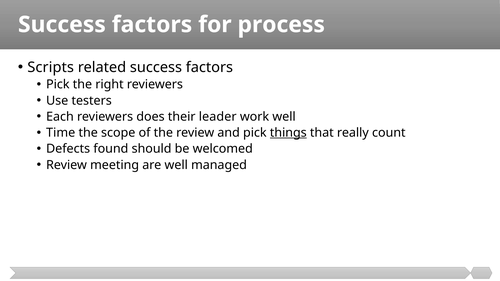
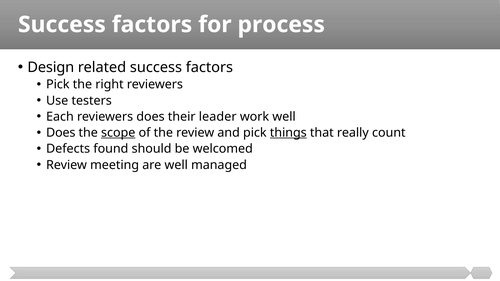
Scripts: Scripts -> Design (51, 67)
Time: Time -> Does (61, 133)
scope underline: none -> present (118, 133)
